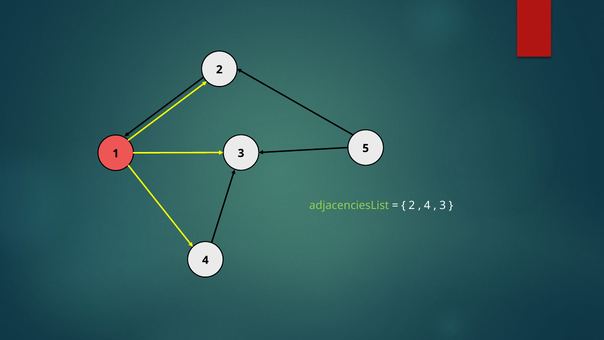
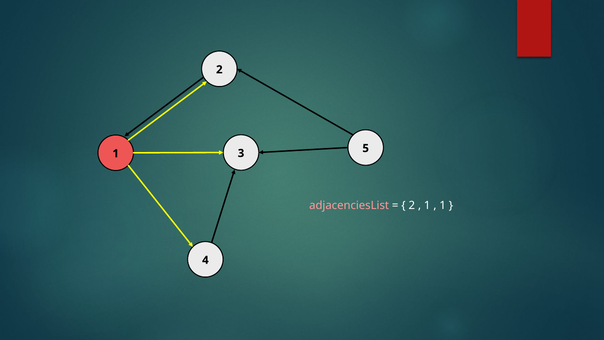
adjacenciesList colour: light green -> pink (349, 205)
4: 4 -> 1 (427, 205)
3: 3 -> 1 (443, 205)
